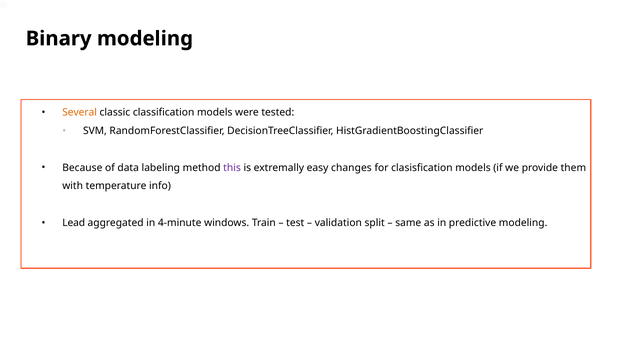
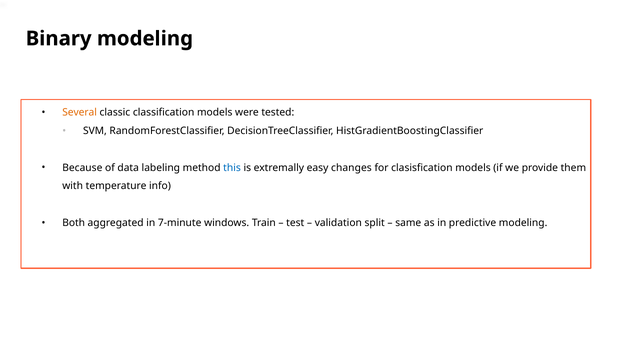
this colour: purple -> blue (232, 168)
Lead: Lead -> Both (74, 223)
4-minute: 4-minute -> 7-minute (180, 223)
